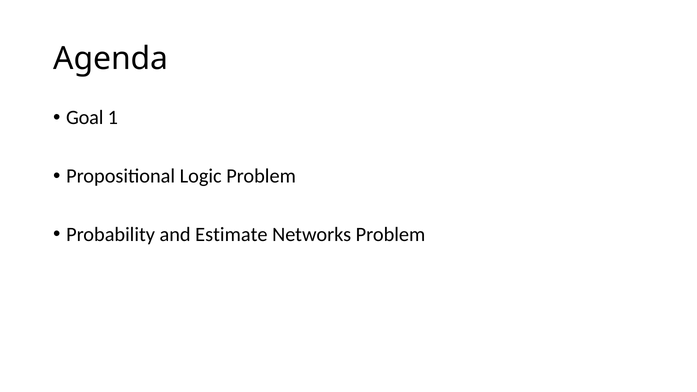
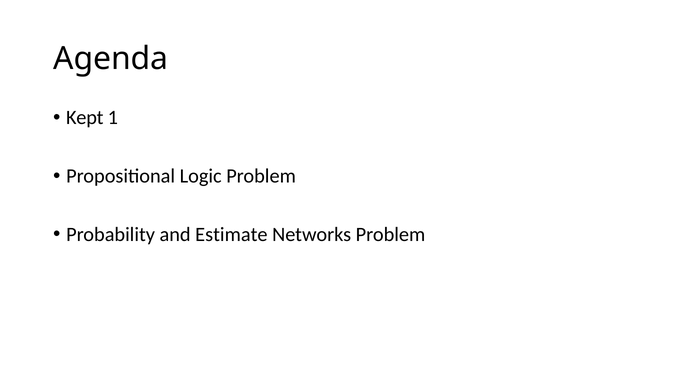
Goal: Goal -> Kept (85, 118)
